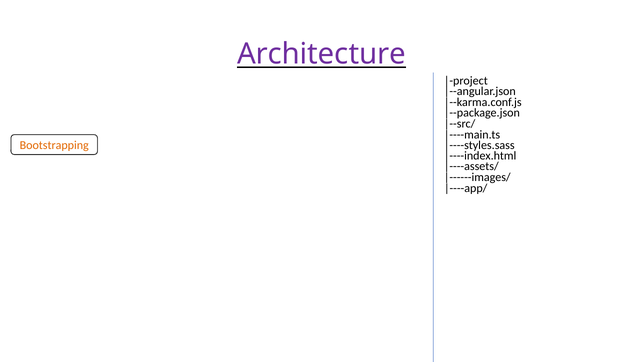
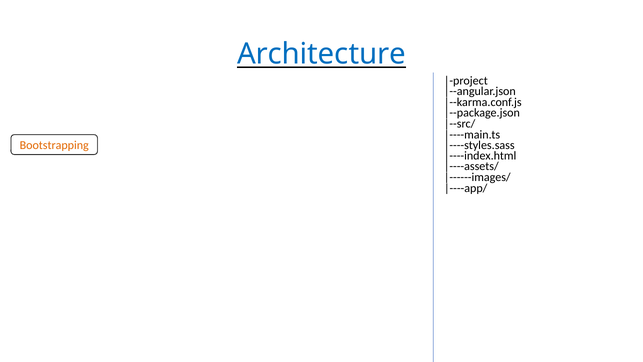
Architecture colour: purple -> blue (321, 54)
